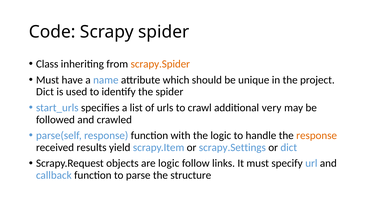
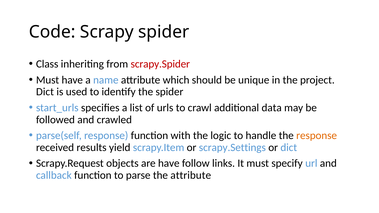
scrapy.Spider colour: orange -> red (160, 64)
very: very -> data (272, 108)
are logic: logic -> have (169, 163)
the structure: structure -> attribute (191, 175)
